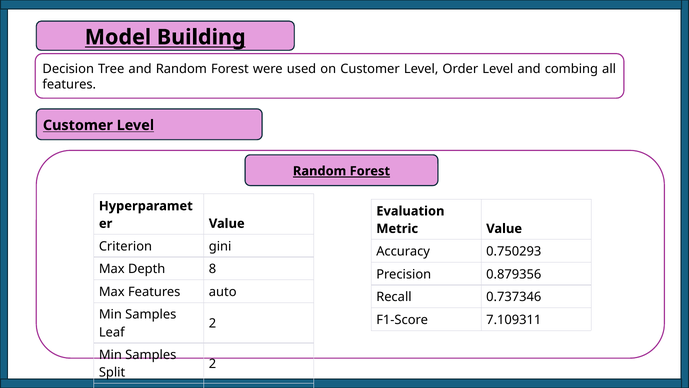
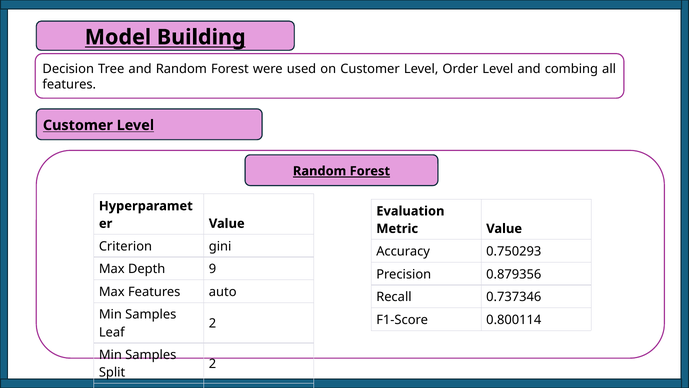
8: 8 -> 9 (213, 269)
7.109311: 7.109311 -> 0.800114 (514, 319)
